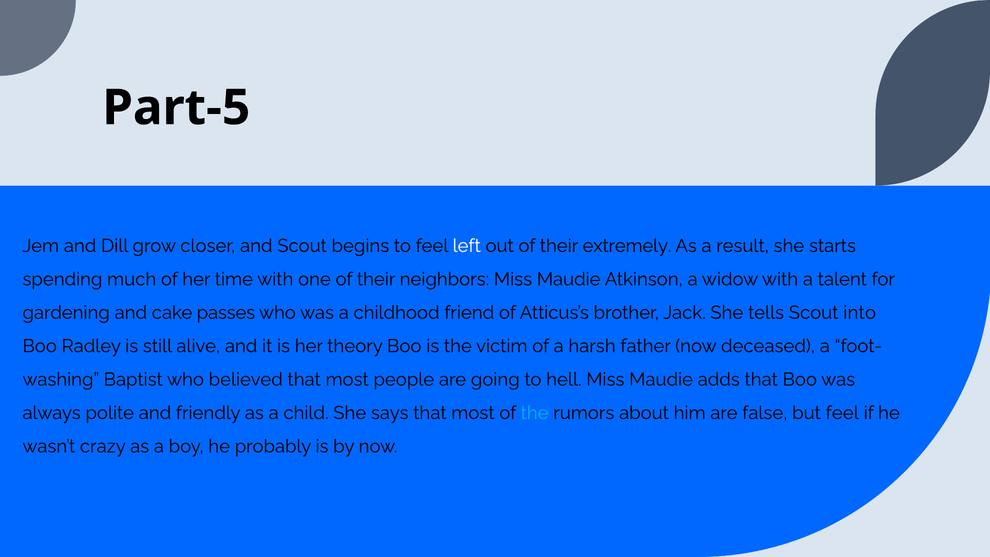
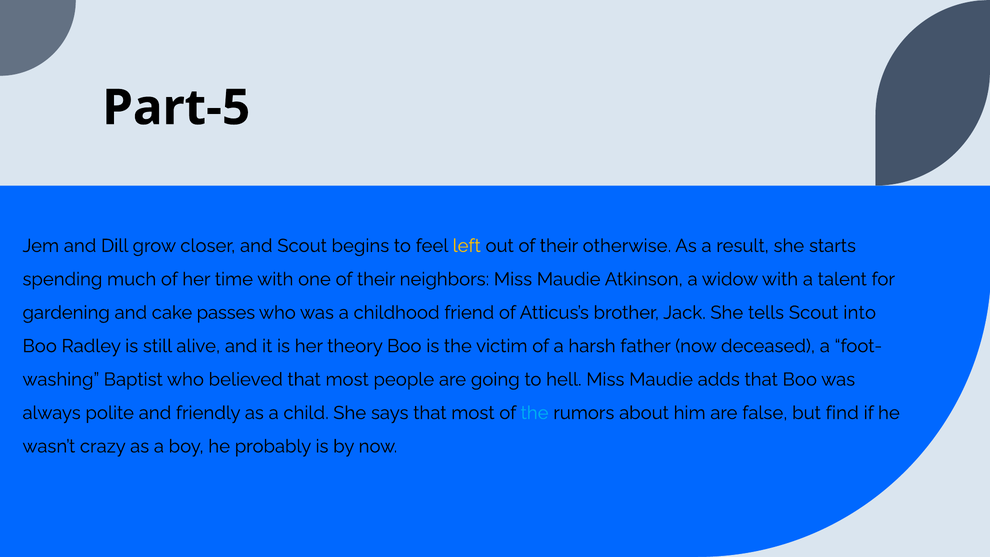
left colour: white -> yellow (467, 246)
extremely: extremely -> otherwise (627, 246)
but feel: feel -> find (842, 413)
